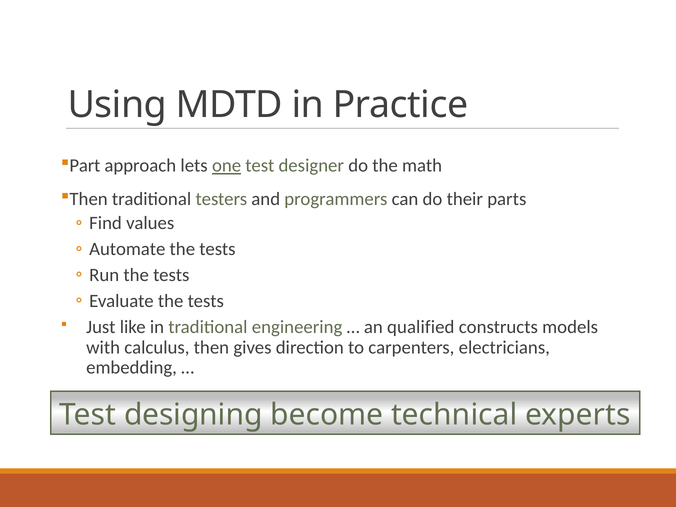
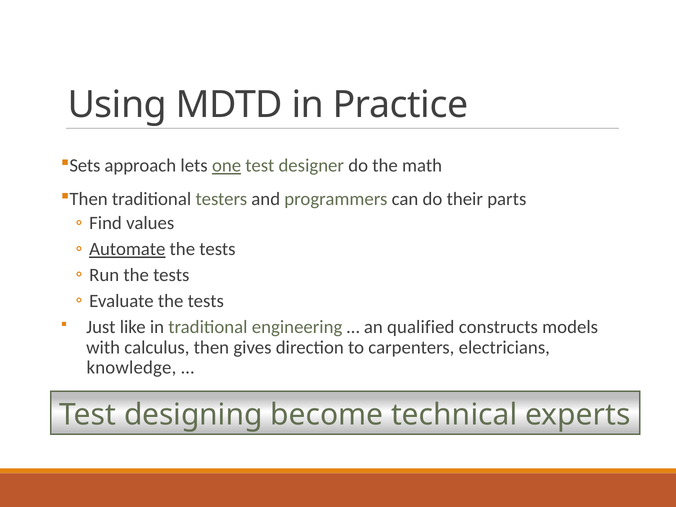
Part: Part -> Sets (85, 166)
Automate underline: none -> present (127, 249)
embedding: embedding -> knowledge (131, 368)
